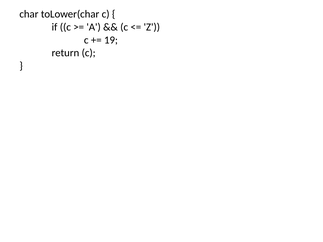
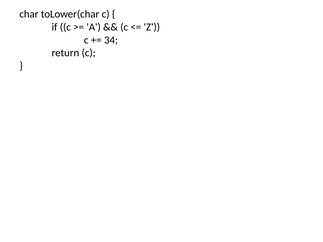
19: 19 -> 34 (111, 40)
